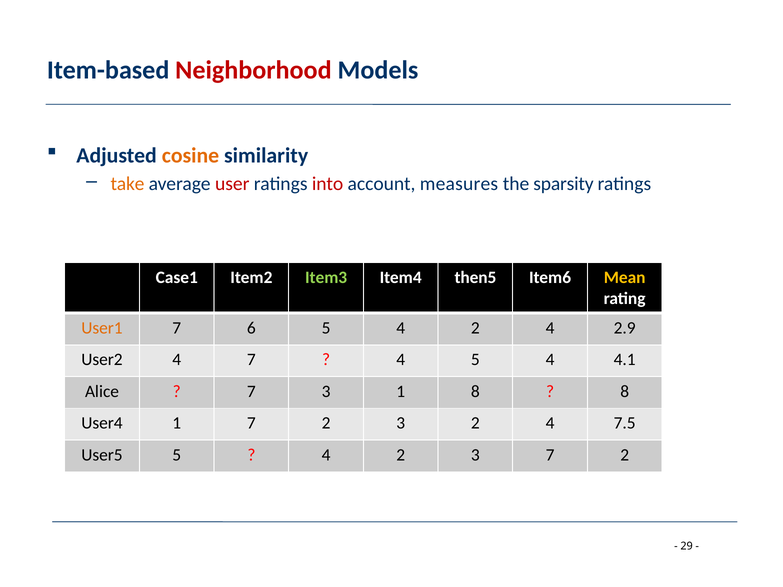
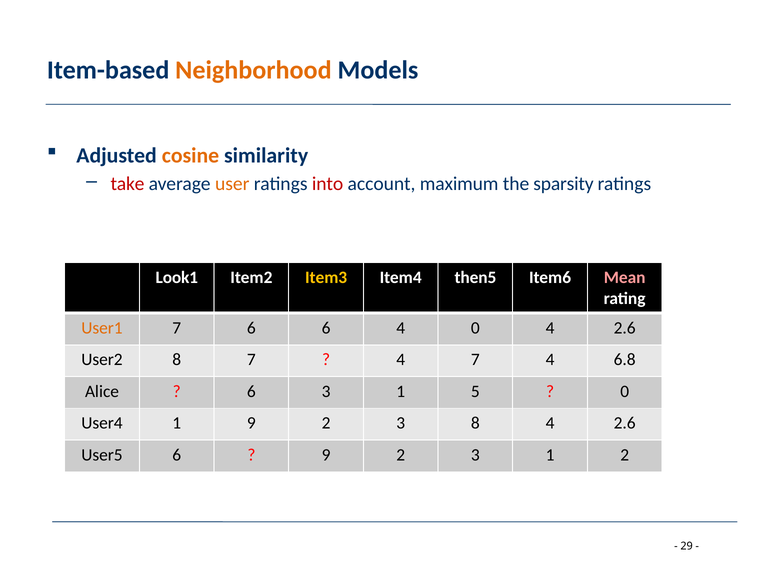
Neighborhood colour: red -> orange (253, 70)
take colour: orange -> red (127, 184)
user colour: red -> orange (232, 184)
measures: measures -> maximum (459, 184)
Case1: Case1 -> Look1 (177, 278)
Item3 colour: light green -> yellow (326, 278)
Mean colour: yellow -> pink (625, 278)
6 5: 5 -> 6 (326, 328)
2: 2 -> 0 (475, 328)
2.9: 2.9 -> 2.6 (625, 328)
User2 4: 4 -> 8 (177, 360)
4 5: 5 -> 7 (475, 360)
4.1: 4.1 -> 6.8 (625, 360)
7: 7 -> 6 (251, 391)
1 8: 8 -> 5 (475, 391)
8: 8 -> 0 (625, 391)
1 7: 7 -> 9 (251, 423)
3 2: 2 -> 8 (475, 423)
7.5: 7.5 -> 2.6 (625, 423)
User5 5: 5 -> 6 (177, 455)
4: 4 -> 9 (326, 455)
2 3 7: 7 -> 1 (550, 455)
